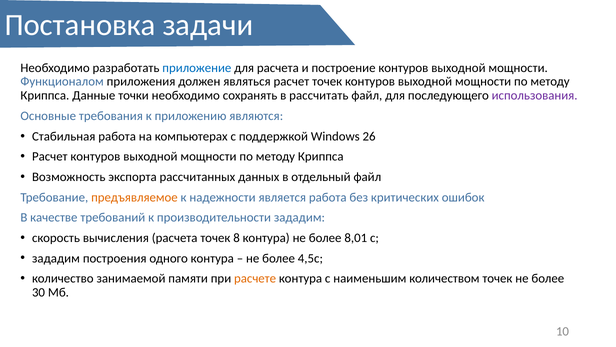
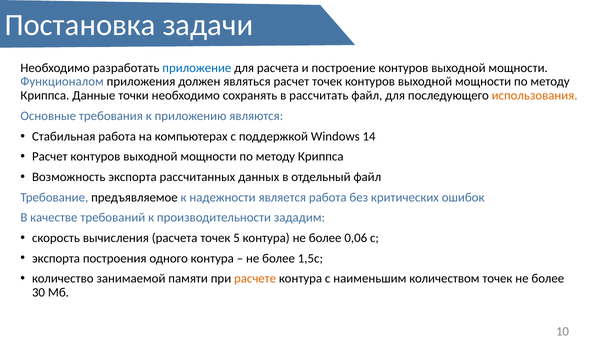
использования colour: purple -> orange (535, 96)
26: 26 -> 14 (369, 136)
предъявляемое colour: orange -> black (134, 197)
8: 8 -> 5 (237, 238)
8,01: 8,01 -> 0,06 (356, 238)
зададим: зададим -> экспорта (56, 258)
4,5с: 4,5с -> 1,5с (310, 258)
